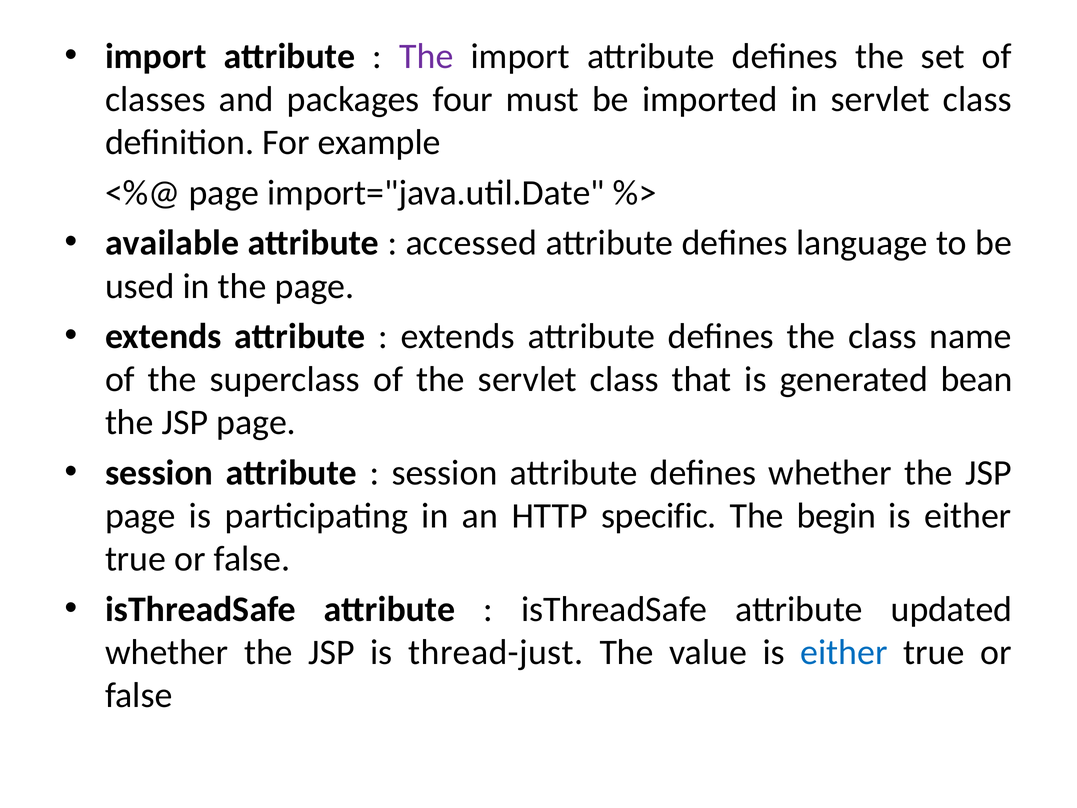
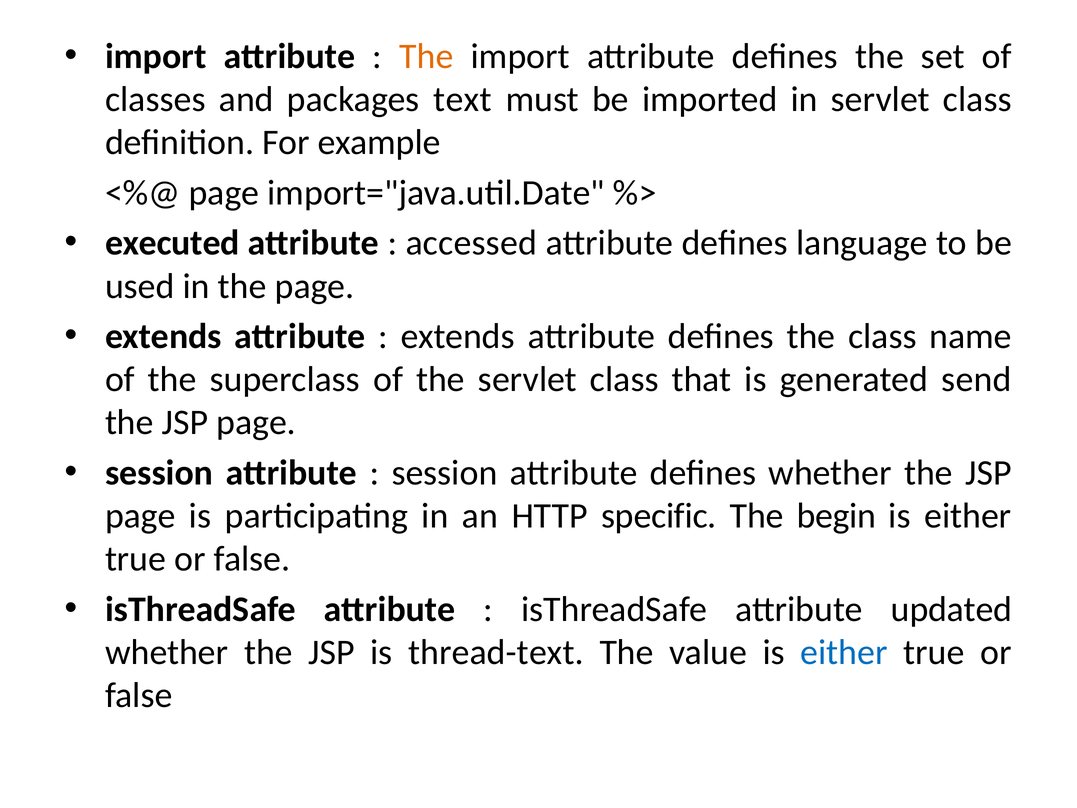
The colour: purple -> orange (426, 56)
four: four -> text (463, 99)
available: available -> executed (172, 243)
bean: bean -> send (976, 379)
thread-just: thread-just -> thread-text (496, 652)
